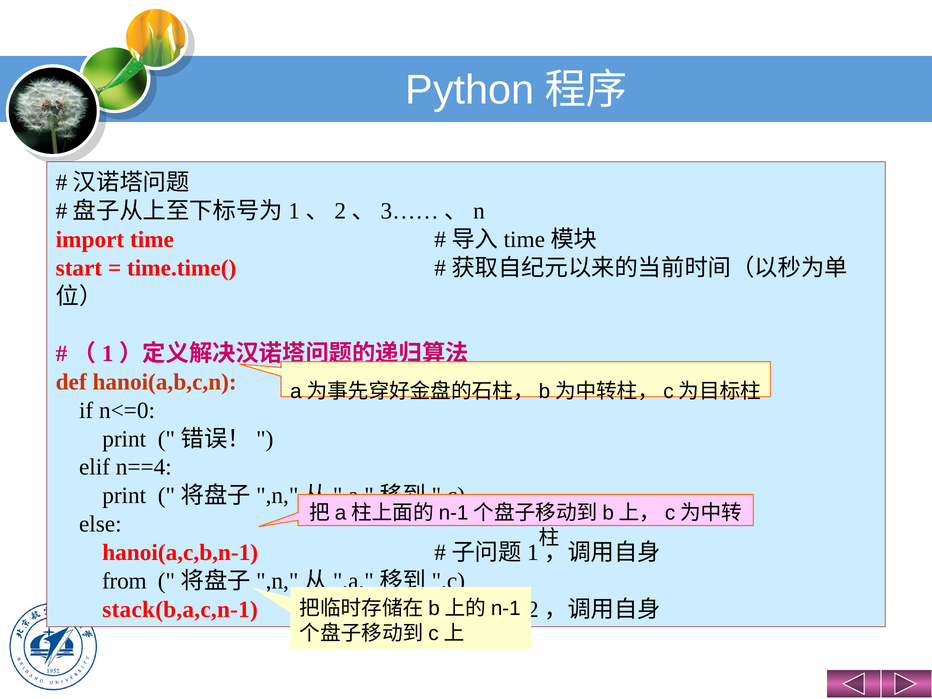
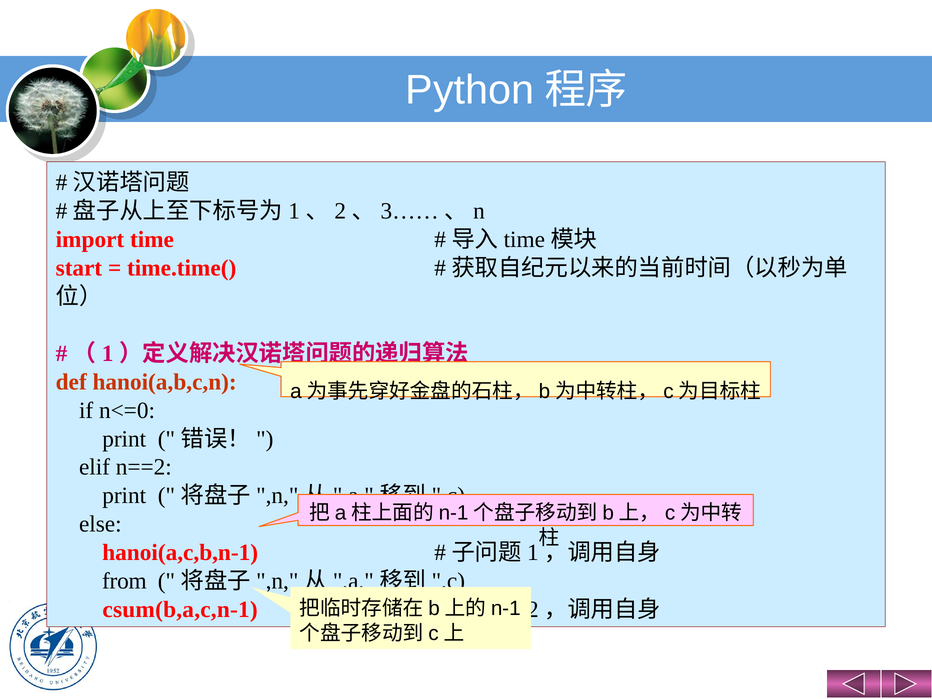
n==4: n==4 -> n==2 (144, 467)
stack(b,a,c,n-1: stack(b,a,c,n-1 -> csum(b,a,c,n-1 (180, 610)
